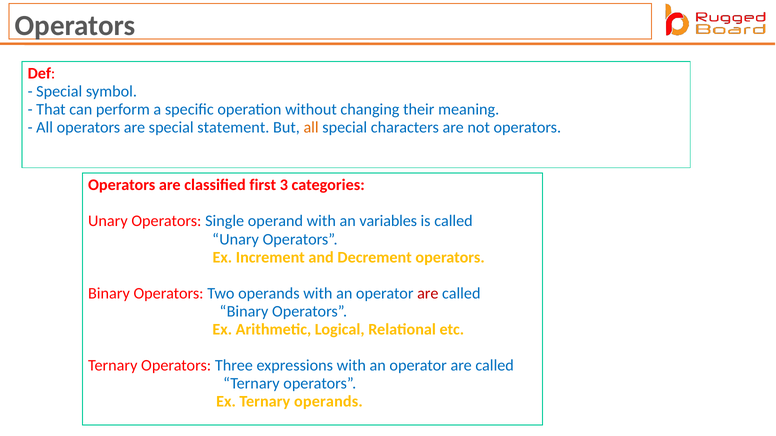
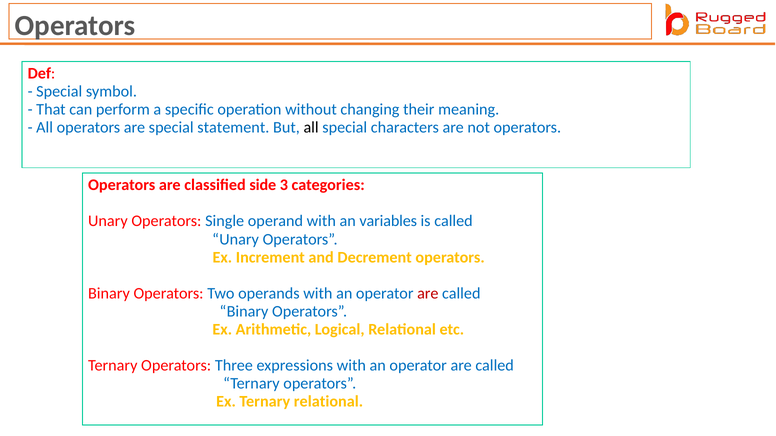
all colour: orange -> black (311, 128)
first: first -> side (263, 185)
Ternary operands: operands -> relational (328, 402)
